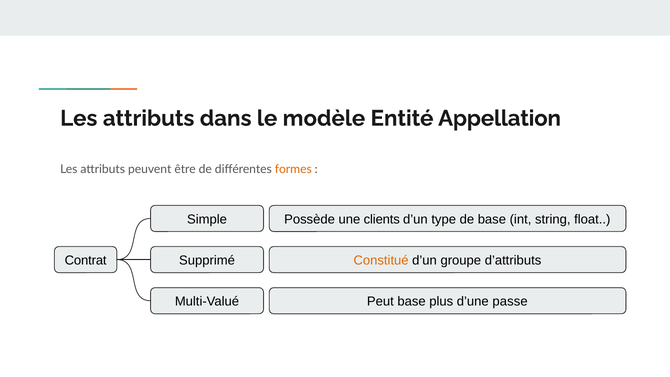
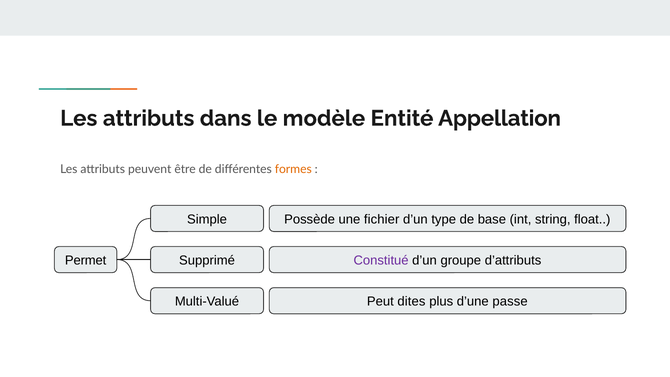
clients: clients -> fichier (382, 219)
Contrat: Contrat -> Permet (86, 260)
Constitué colour: orange -> purple (381, 260)
Peut base: base -> dites (411, 302)
